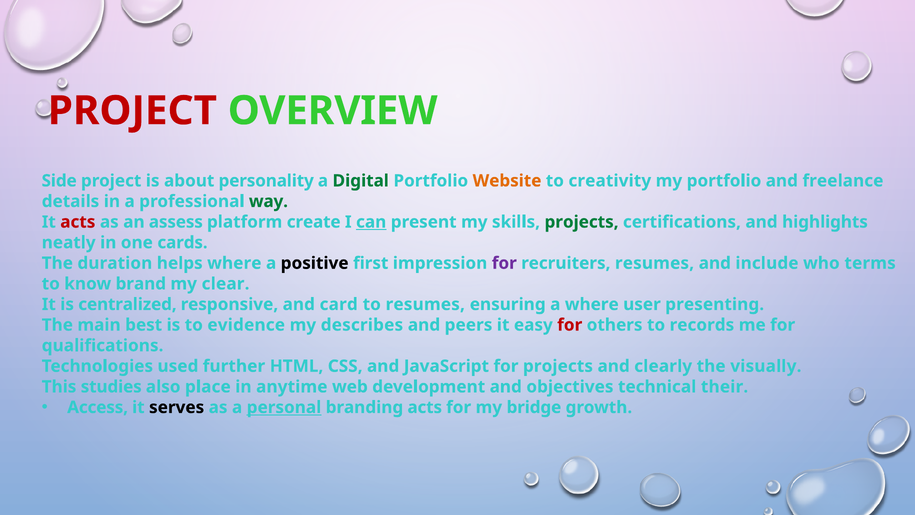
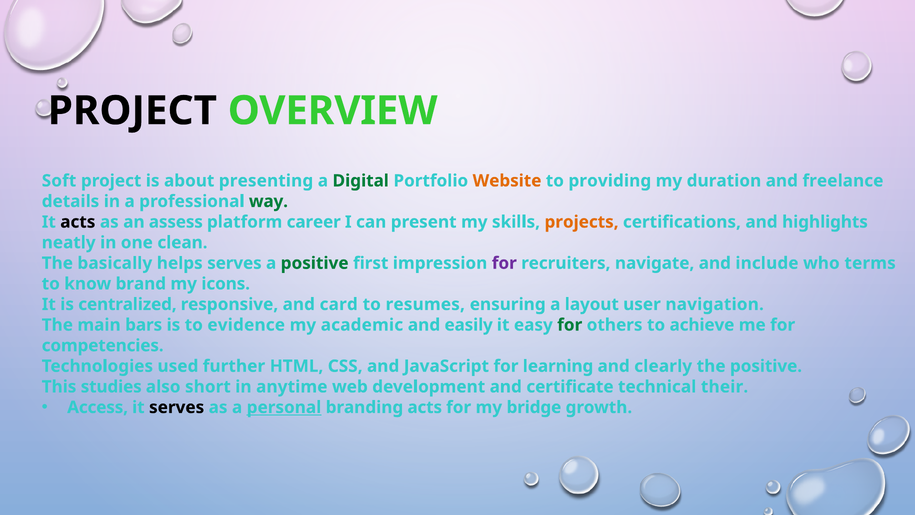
PROJECT colour: red -> black (132, 111)
Side: Side -> Soft (59, 181)
personality: personality -> presenting (266, 181)
creativity: creativity -> providing (610, 181)
my portfolio: portfolio -> duration (724, 181)
acts colour: red -> black (78, 222)
create: create -> career (314, 222)
can underline: present -> none (371, 222)
projects colour: green -> orange (582, 222)
cards: cards -> clean (182, 242)
duration: duration -> basically (115, 263)
helps where: where -> serves (234, 263)
positive colour: black -> green (315, 263)
recruiters resumes: resumes -> navigate (655, 263)
clear: clear -> icons (226, 284)
a where: where -> layout (592, 304)
presenting: presenting -> navigation (715, 304)
best: best -> bars (144, 325)
describes: describes -> academic (362, 325)
peers: peers -> easily (469, 325)
for colour: red -> green (570, 325)
records: records -> achieve (702, 325)
qualifications: qualifications -> competencies (103, 345)
for projects: projects -> learning (558, 366)
the visually: visually -> positive (766, 366)
place: place -> short (208, 387)
objectives: objectives -> certificate (570, 387)
